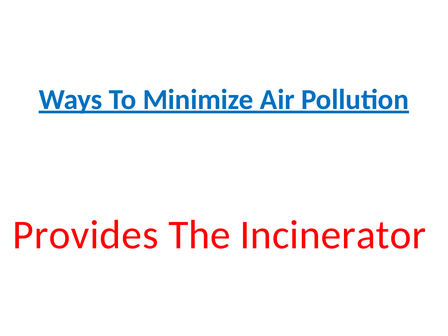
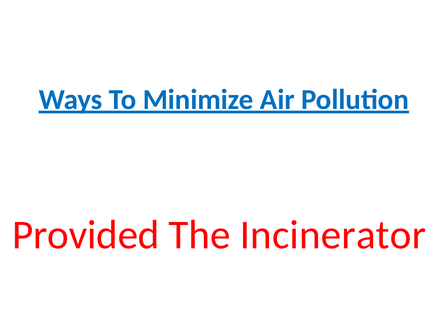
Provides: Provides -> Provided (86, 235)
